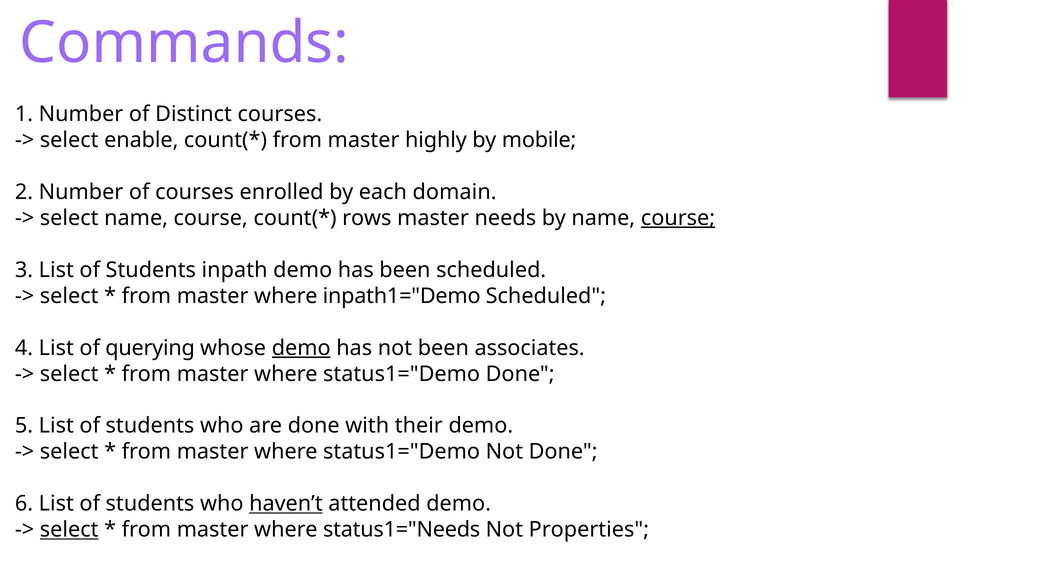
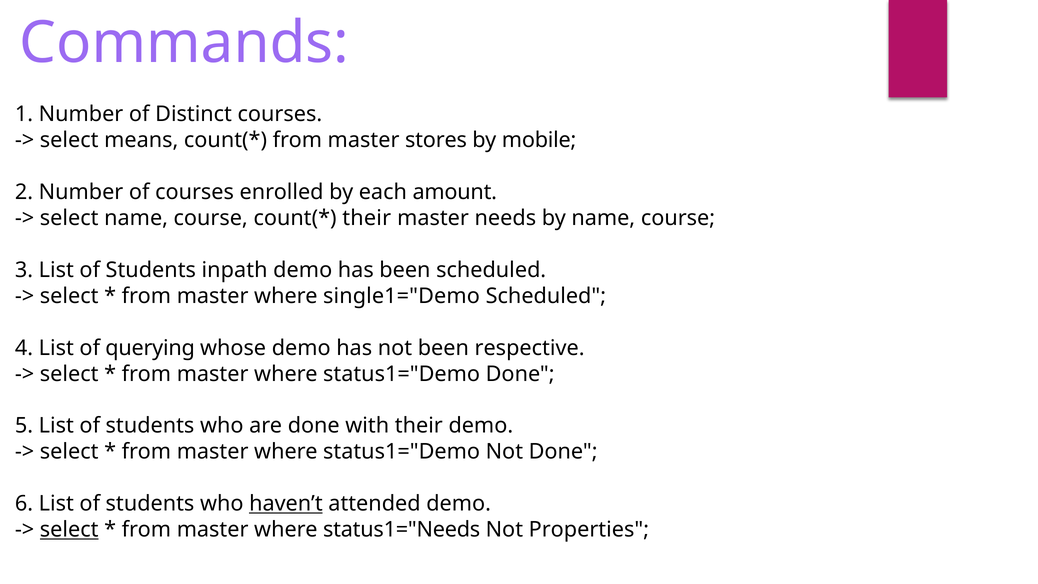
enable: enable -> means (141, 140)
highly: highly -> stores (436, 140)
domain: domain -> amount (455, 192)
rows: rows -> their (367, 218)
course underline: present -> none (678, 218)
inpath1="Demo: inpath1="Demo -> single1="Demo (401, 296)
demo underline: present -> none (301, 348)
associates: associates -> respective (530, 348)
